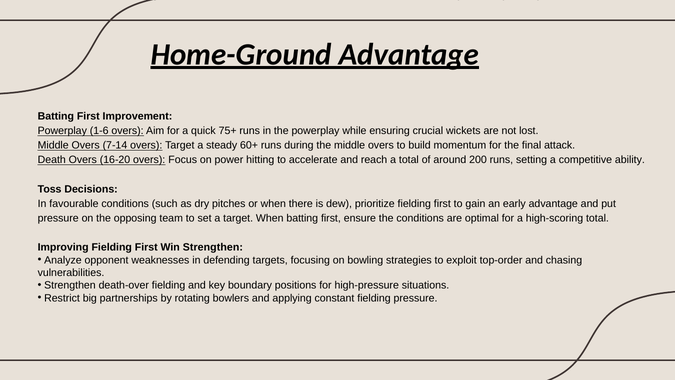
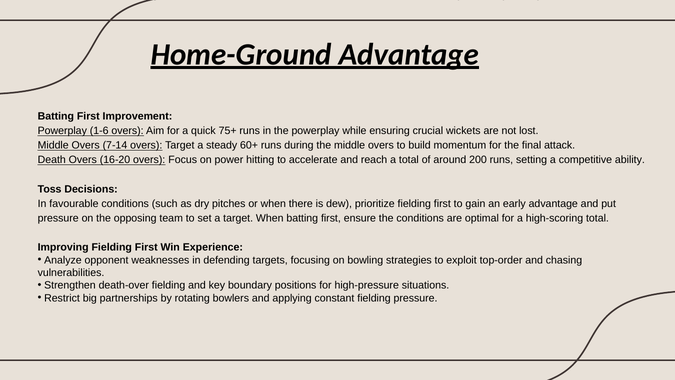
Win Strengthen: Strengthen -> Experience (213, 247)
